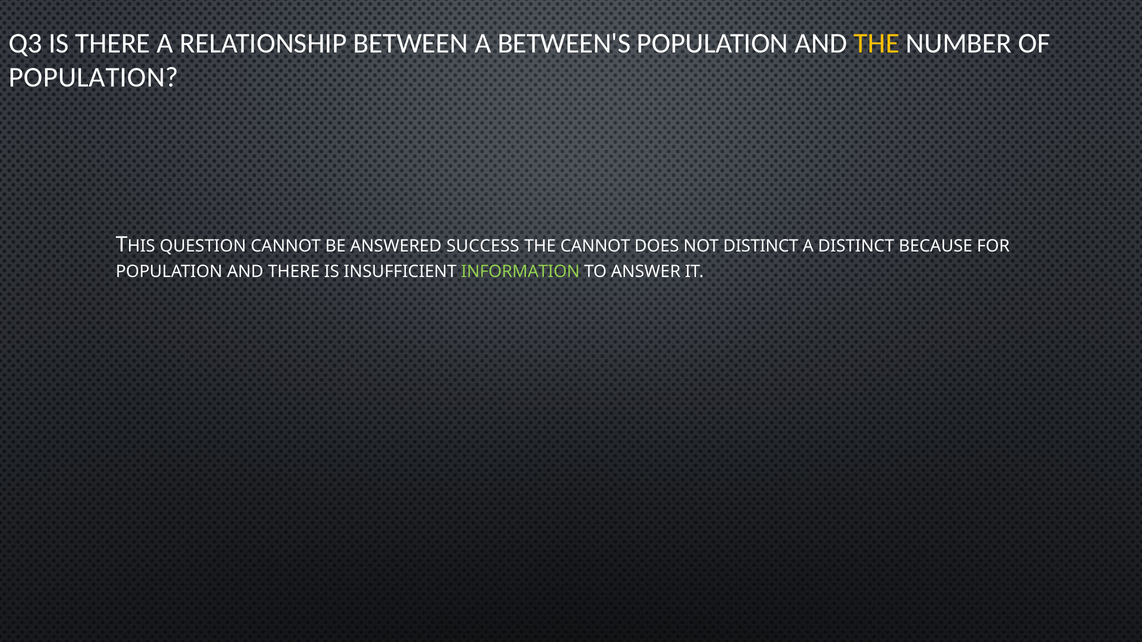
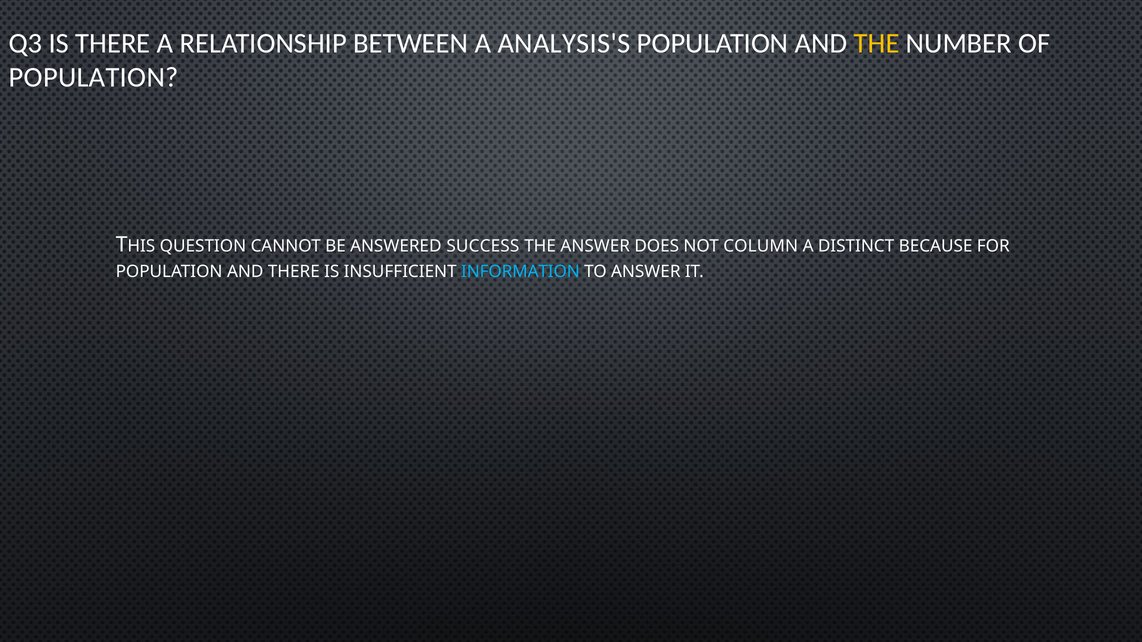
BETWEEN'S: BETWEEN'S -> ANALYSIS'S (564, 43)
THE CANNOT: CANNOT -> ANSWER (595, 246)
NOT DISTINCT: DISTINCT -> COLUMN (761, 246)
INFORMATION colour: light green -> light blue (520, 272)
